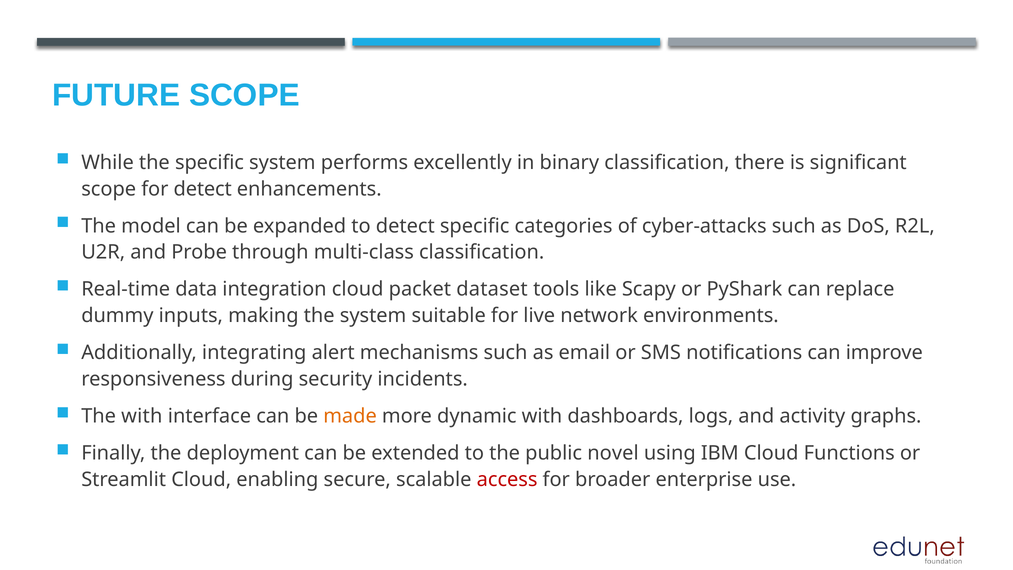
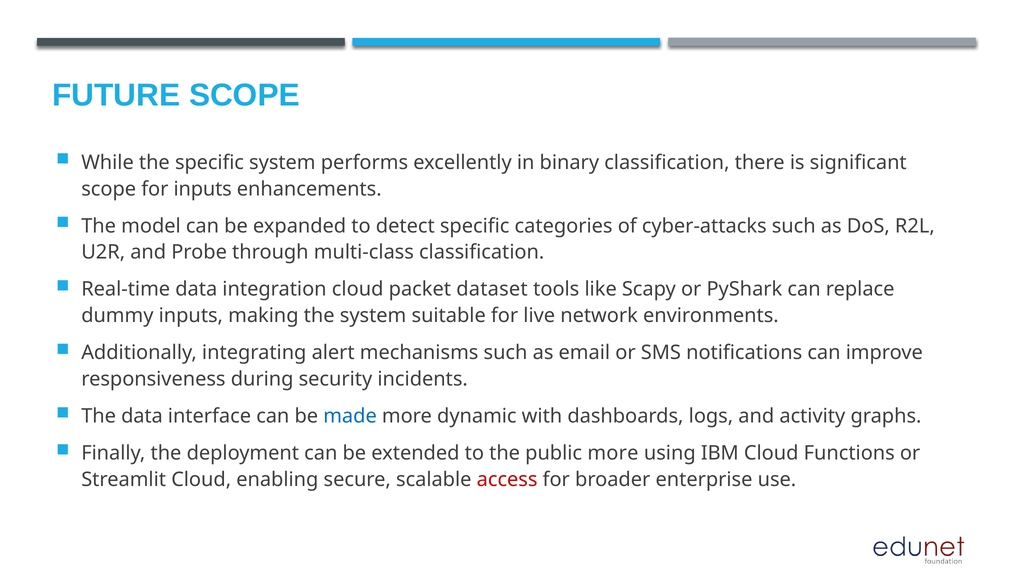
for detect: detect -> inputs (203, 189)
The with: with -> data (142, 416)
made colour: orange -> blue (350, 416)
public novel: novel -> more (613, 453)
